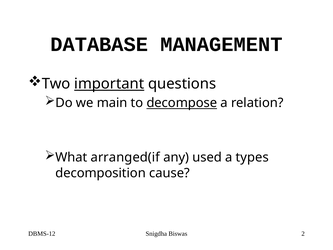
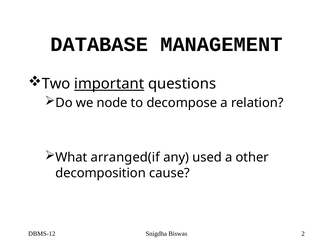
main: main -> node (112, 103)
decompose underline: present -> none (182, 103)
types: types -> other (252, 157)
